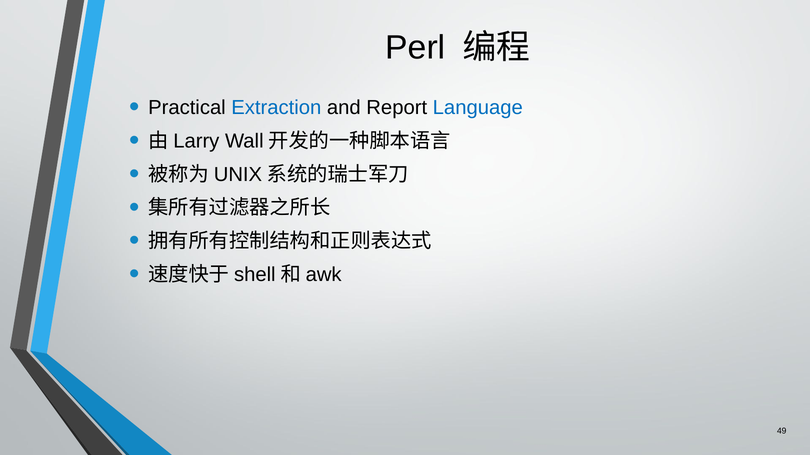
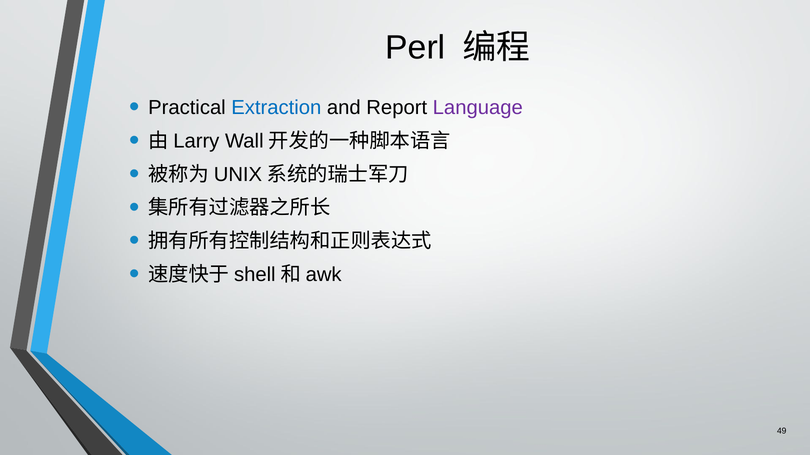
Language colour: blue -> purple (478, 108)
